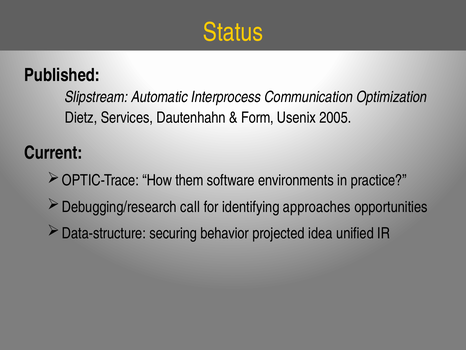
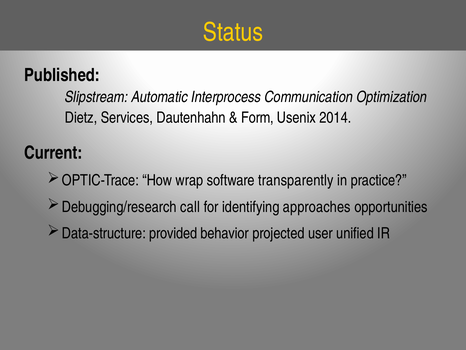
2005: 2005 -> 2014 (335, 118)
them: them -> wrap (189, 180)
environments: environments -> transparently (296, 180)
securing: securing -> provided (173, 233)
idea: idea -> user (320, 233)
